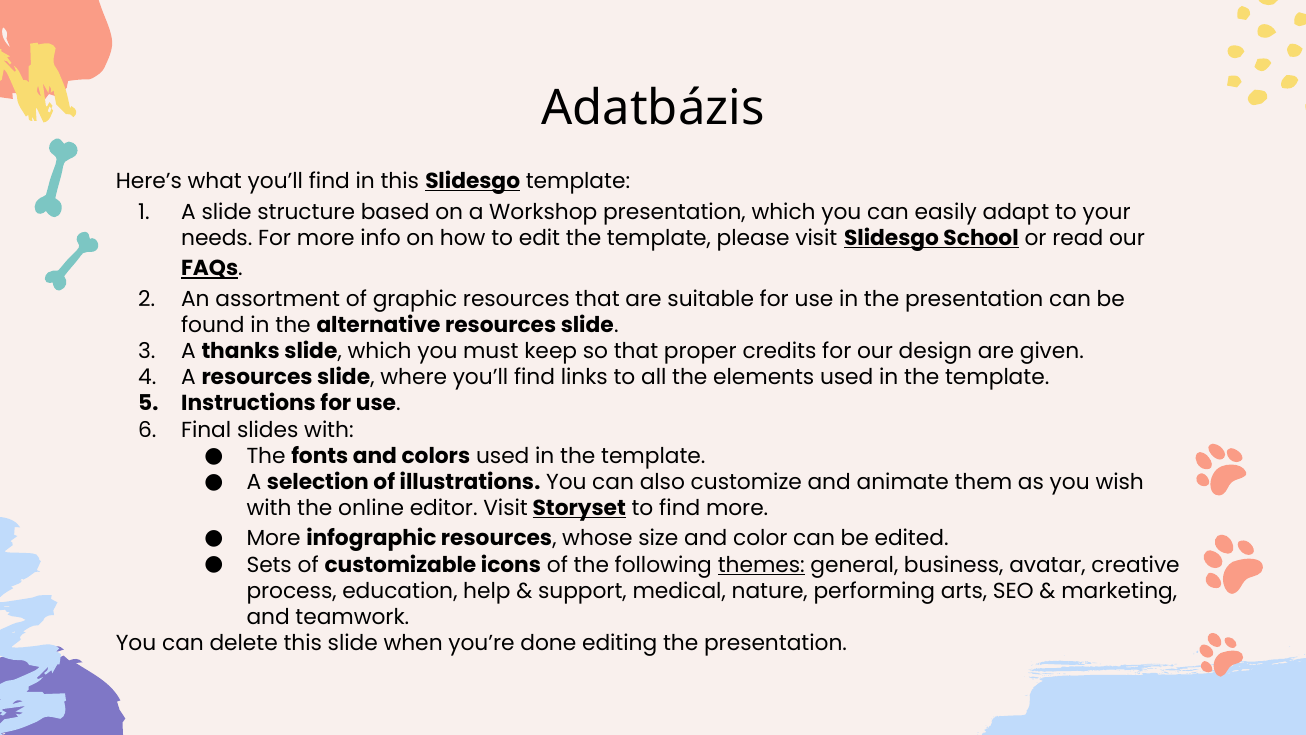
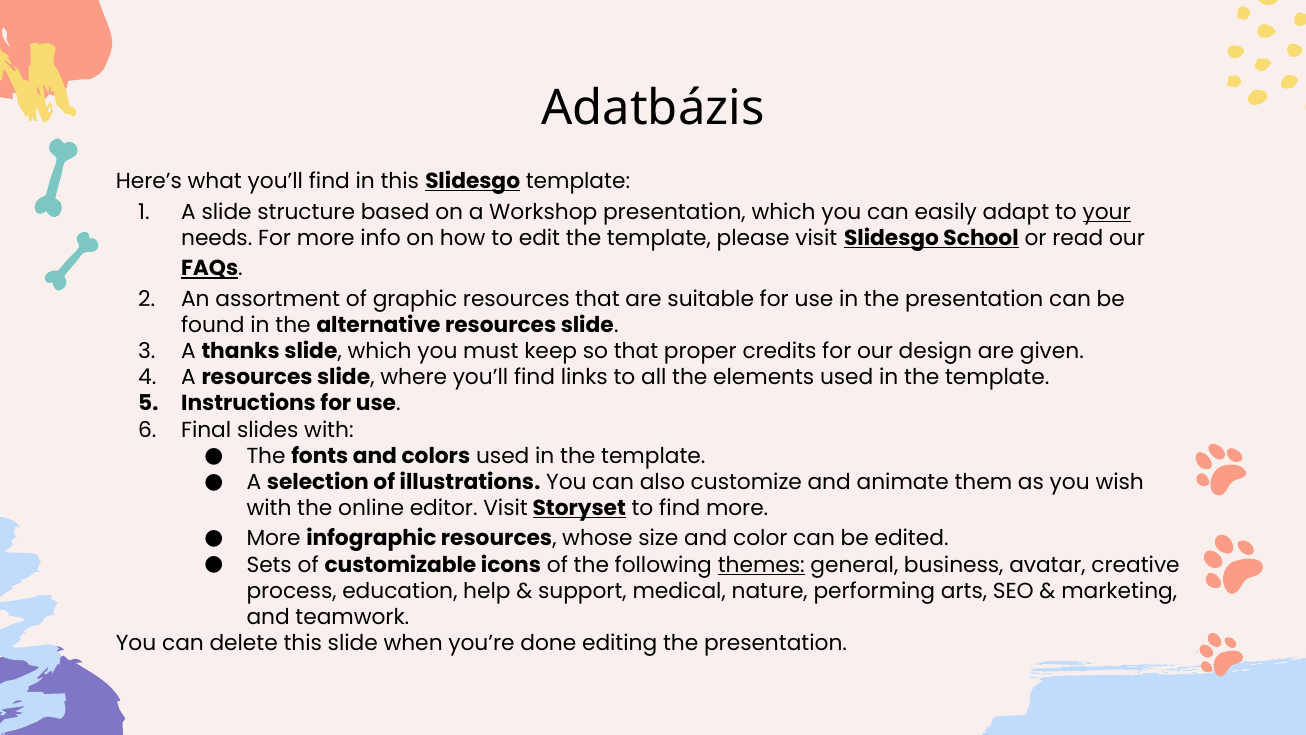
your underline: none -> present (1107, 212)
